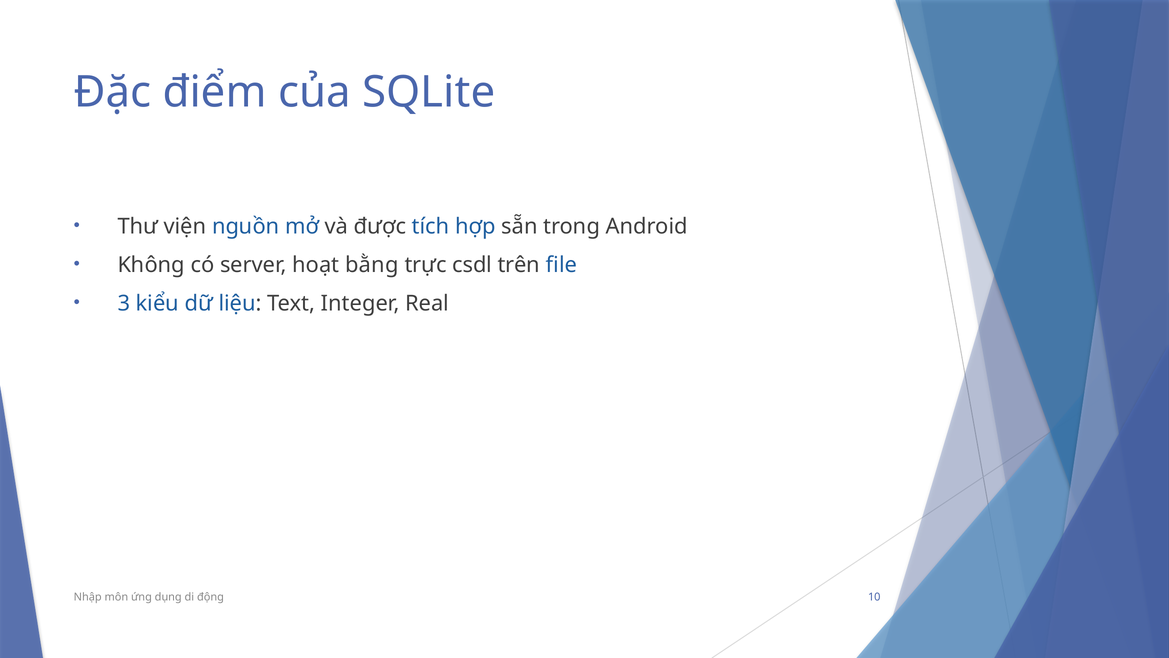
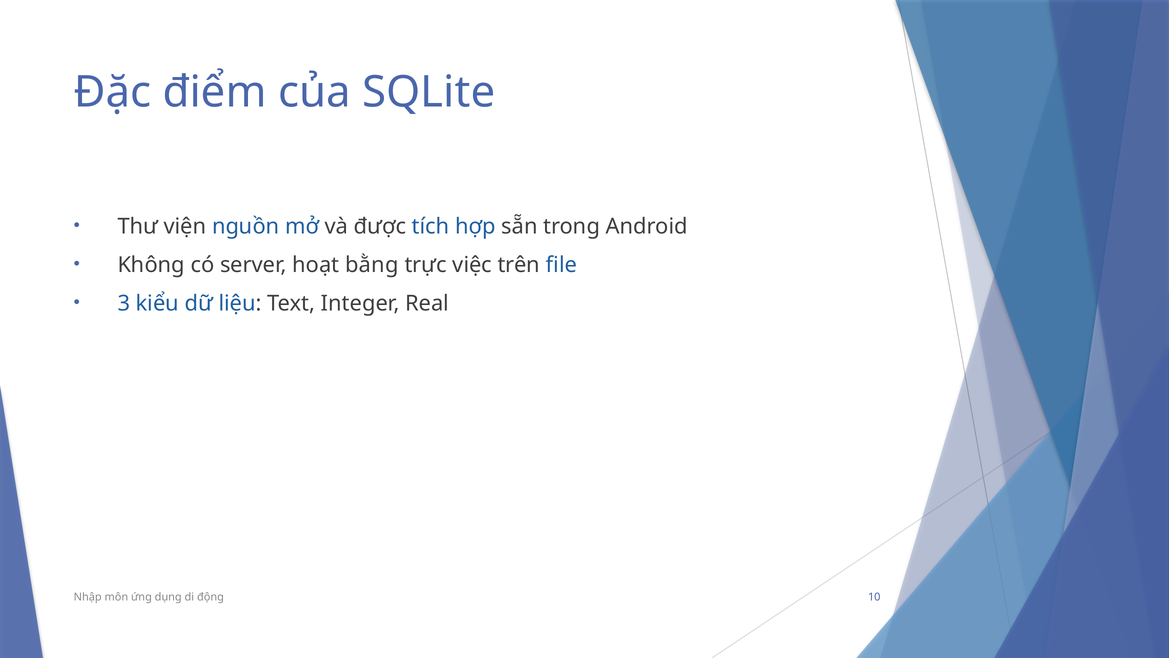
csdl: csdl -> việc (472, 265)
